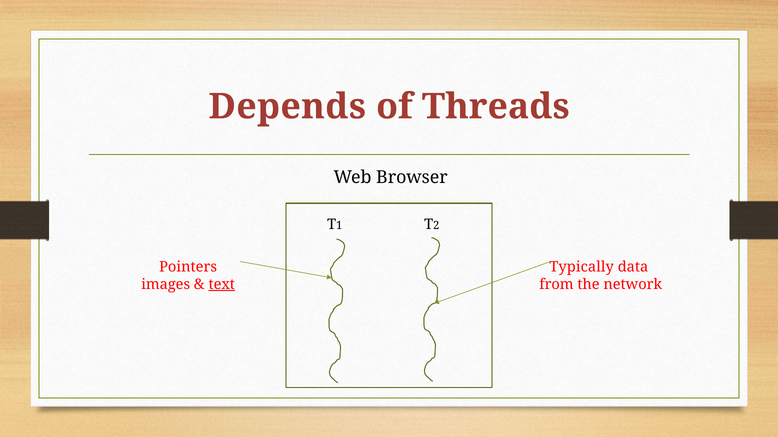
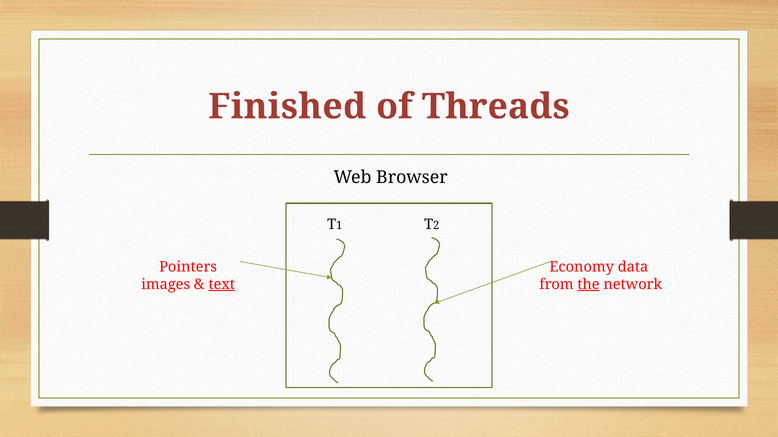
Depends: Depends -> Finished (287, 107)
Typically: Typically -> Economy (582, 267)
the underline: none -> present (589, 285)
